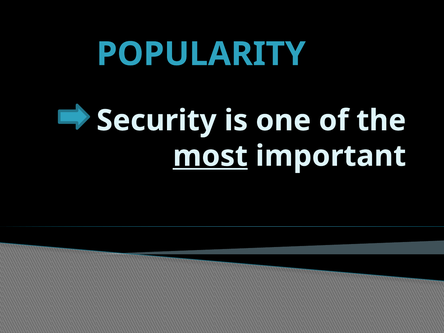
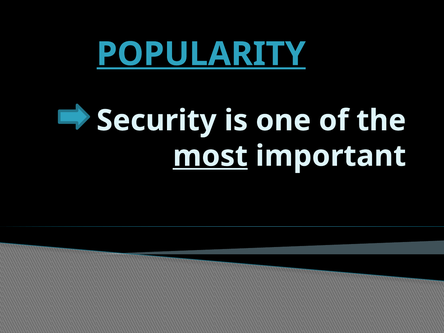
POPULARITY underline: none -> present (201, 54)
